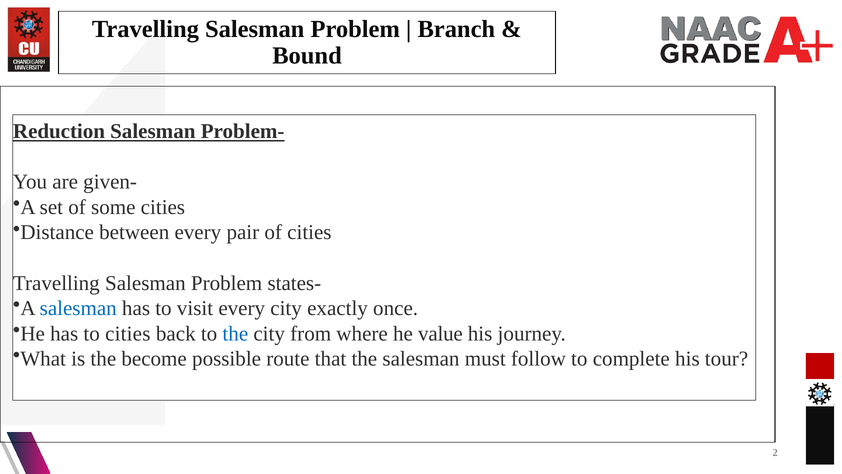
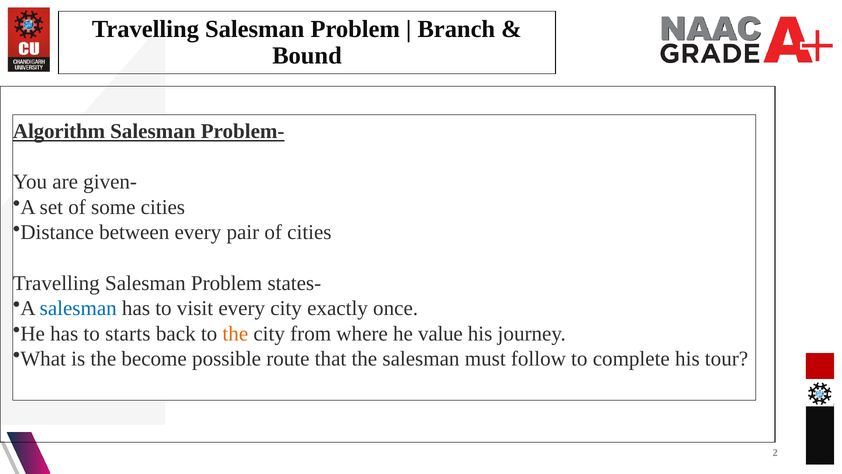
Reduction: Reduction -> Algorithm (59, 131)
to cities: cities -> starts (128, 333)
the colour: blue -> orange (235, 333)
